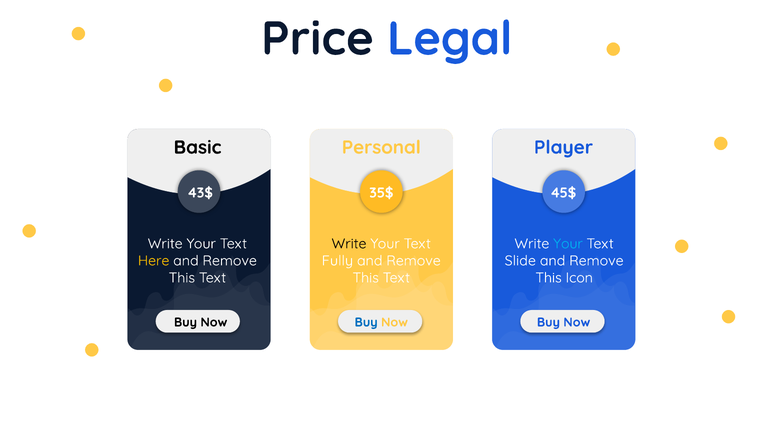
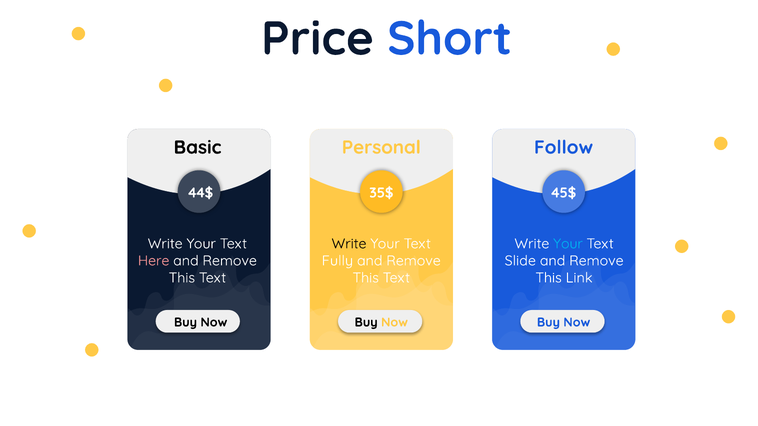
Legal: Legal -> Short (450, 39)
Player: Player -> Follow (564, 148)
43$: 43$ -> 44$ (201, 193)
Here colour: yellow -> pink (154, 261)
Icon: Icon -> Link (579, 278)
Buy colour: blue -> black (366, 323)
